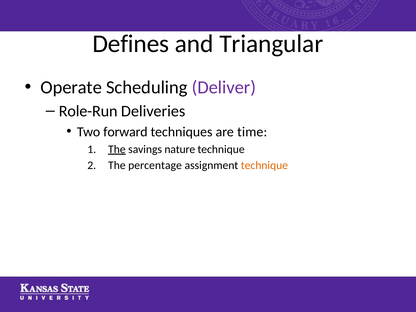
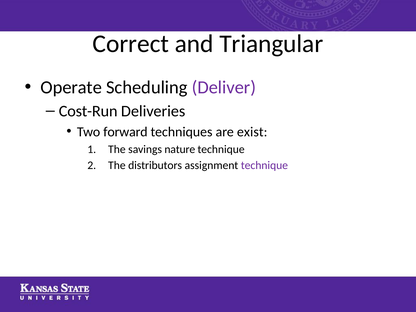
Defines: Defines -> Correct (131, 44)
Role-Run: Role-Run -> Cost-Run (88, 111)
time: time -> exist (252, 132)
The underline: present -> none (117, 149)
percentage: percentage -> distributors (155, 165)
technique colour: orange -> purple (264, 165)
